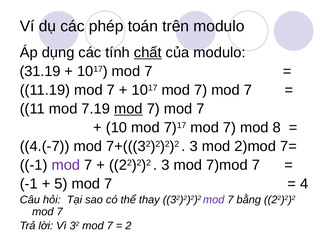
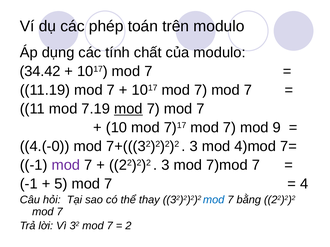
chất underline: present -> none (148, 53)
31.19: 31.19 -> 34.42 (40, 71)
8: 8 -> 9 (277, 128)
4.(-7: 4.(-7 -> 4.(-0 (45, 147)
2)mod: 2)mod -> 4)mod (255, 147)
mod colour: purple -> blue (214, 200)
